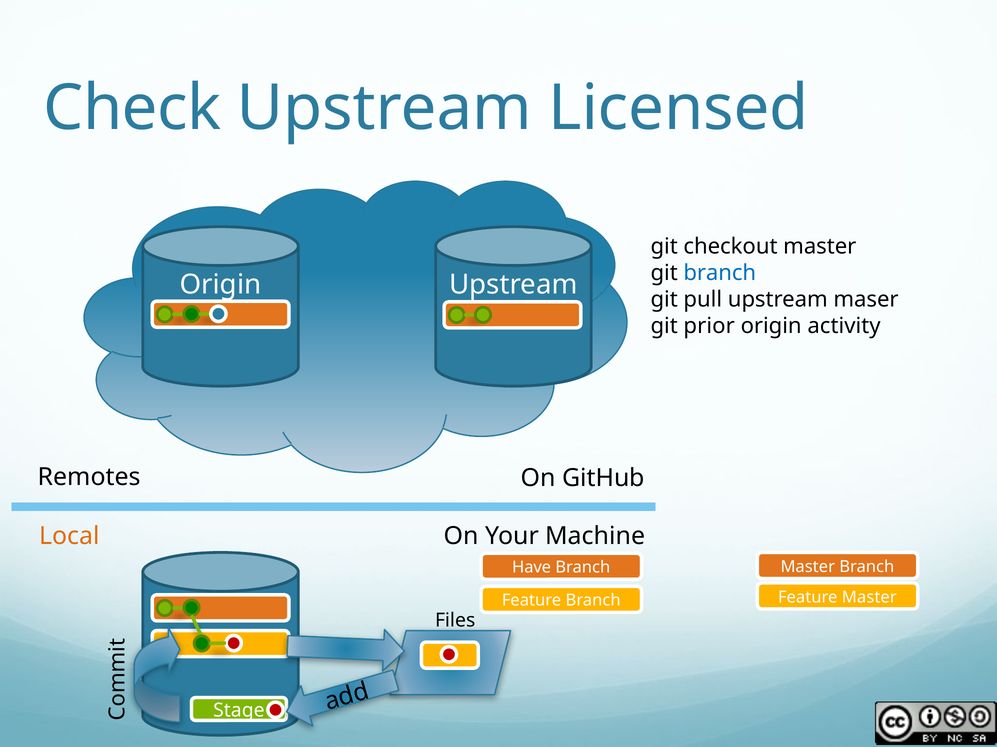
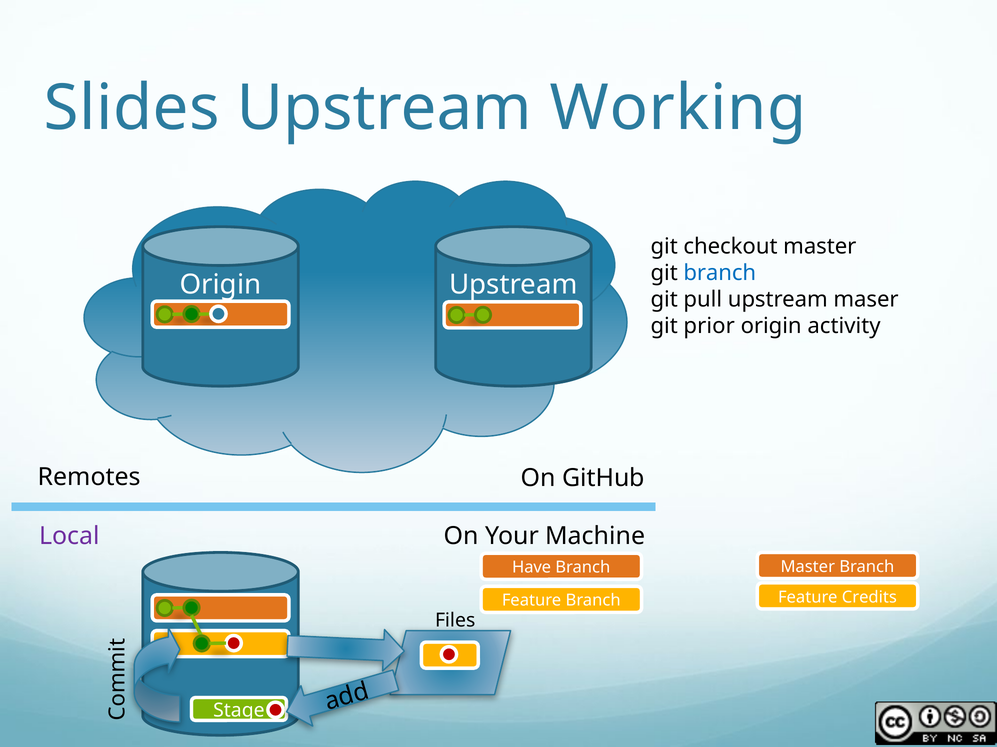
Check: Check -> Slides (132, 108)
Licensed: Licensed -> Working (678, 108)
Local colour: orange -> purple (70, 537)
Feature Master: Master -> Credits (869, 598)
